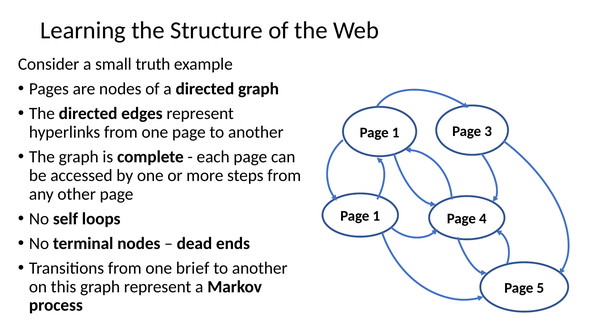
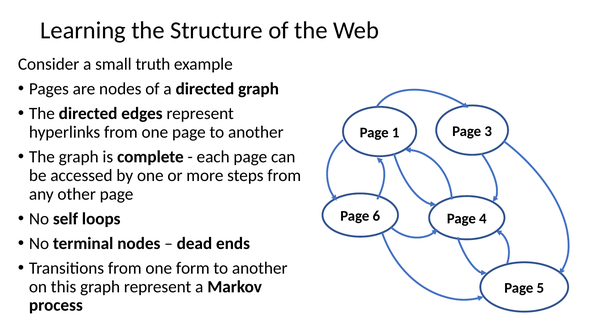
1: 1 -> 6 (376, 216)
brief: brief -> form (193, 268)
